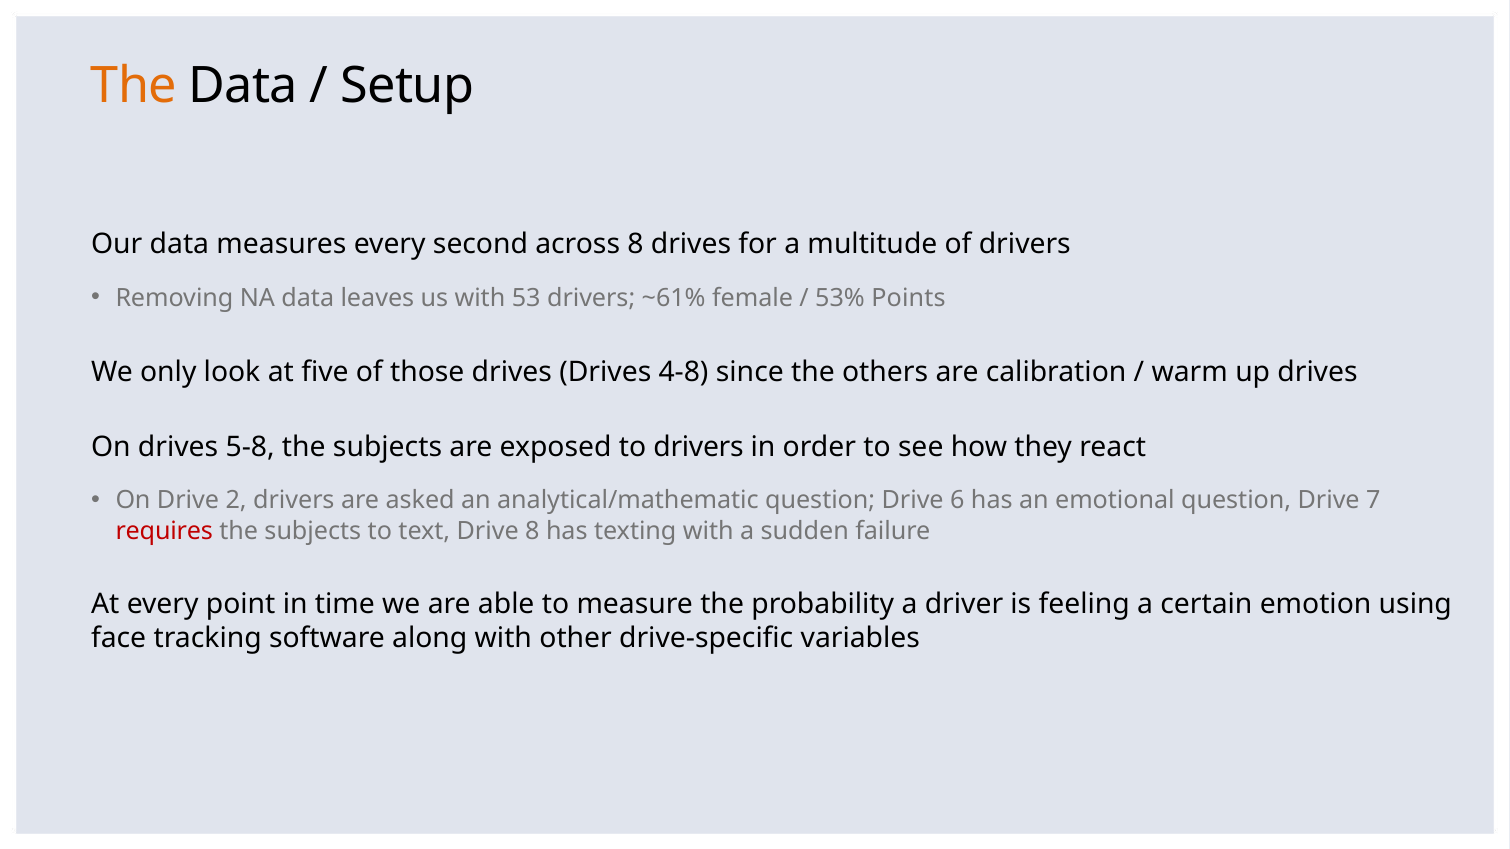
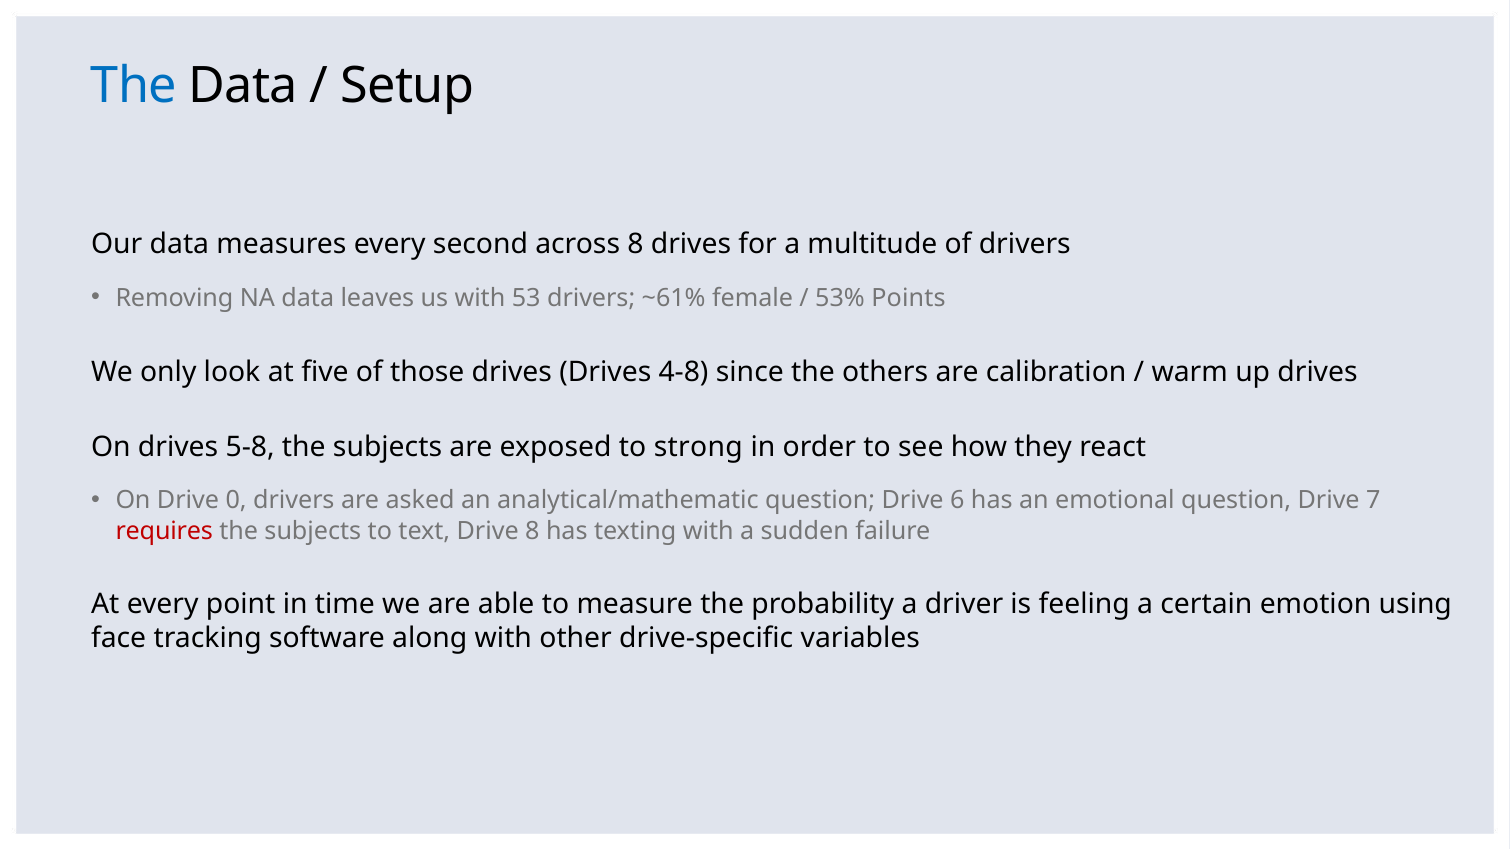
The colour: orange -> blue (134, 86)
to drivers: drivers -> strong (698, 447)
2: 2 -> 0 (236, 501)
